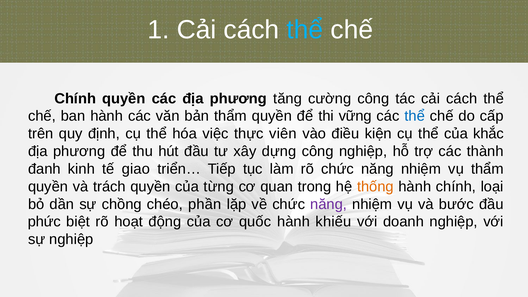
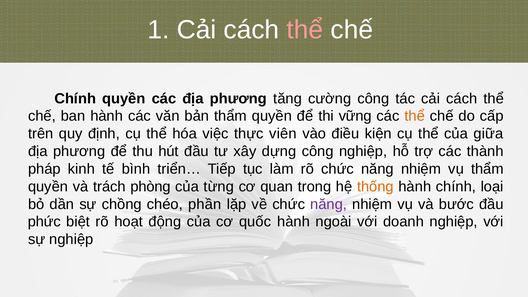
thể colour: light blue -> pink (305, 30)
thể colour: blue -> orange (415, 116)
khắc: khắc -> giữa (488, 134)
đanh: đanh -> pháp (44, 169)
giao: giao -> bình (136, 169)
trách quyền: quyền -> phòng (151, 187)
khiếu: khiếu -> ngoài (334, 222)
